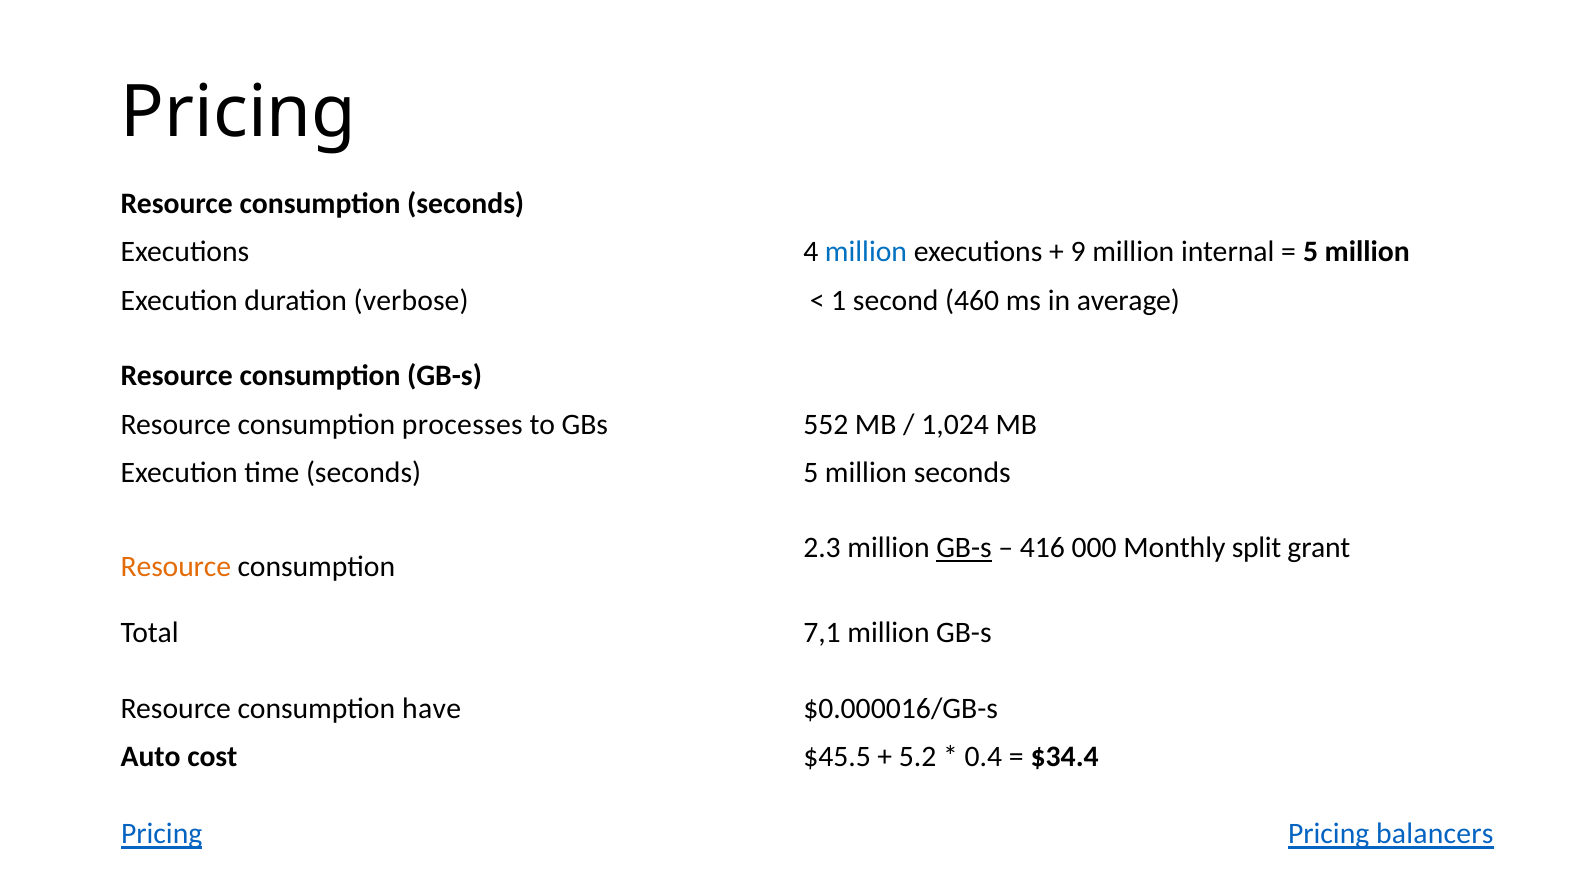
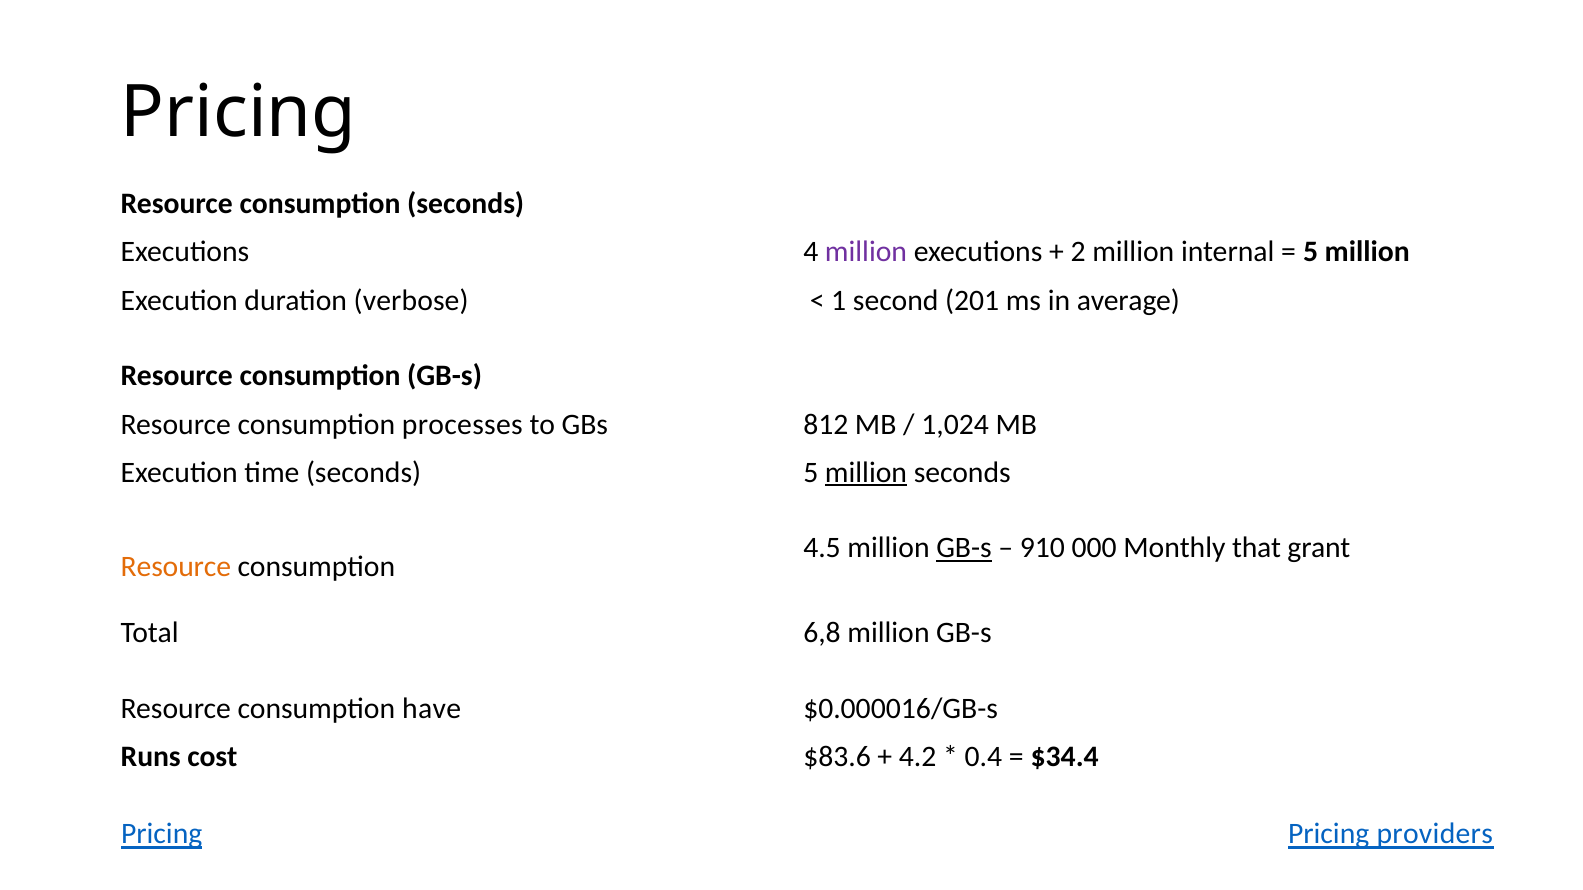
million colour: blue -> purple (866, 252)
9: 9 -> 2 (1078, 252)
460: 460 -> 201 (972, 300)
552: 552 -> 812 (826, 424)
million underline: none -> present (866, 473)
2.3: 2.3 -> 4.5 (822, 548)
416: 416 -> 910 (1042, 548)
split: split -> that (1257, 548)
7,1: 7,1 -> 6,8 (822, 633)
Auto: Auto -> Runs (151, 757)
$45.5: $45.5 -> $83.6 (837, 757)
5.2: 5.2 -> 4.2 (918, 757)
balancers: balancers -> providers (1435, 835)
